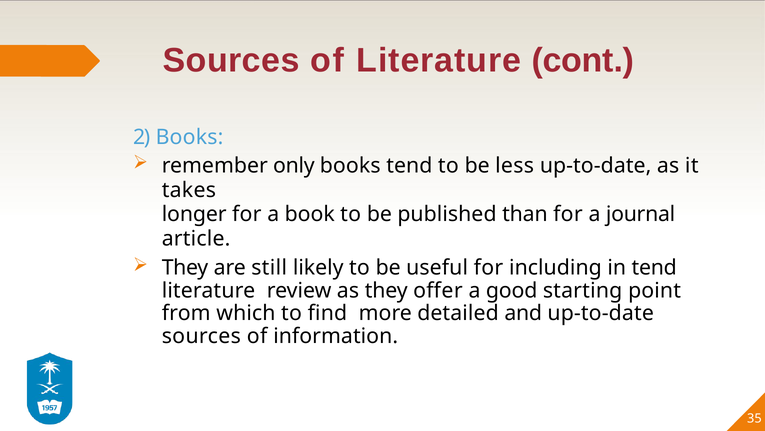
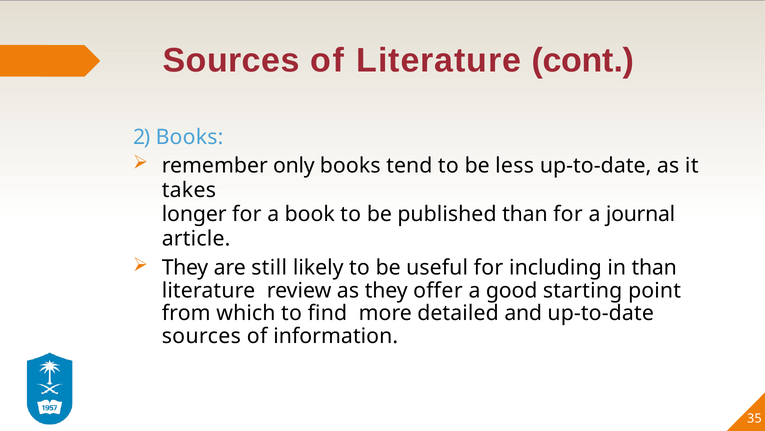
in tend: tend -> than (654, 267)
